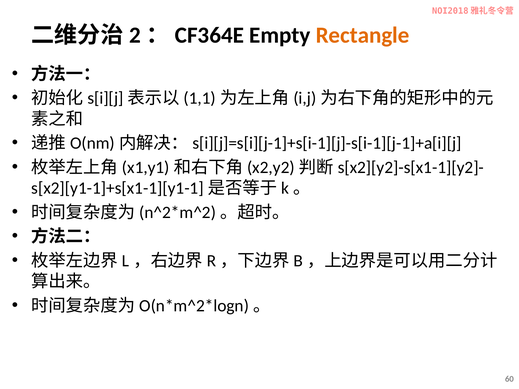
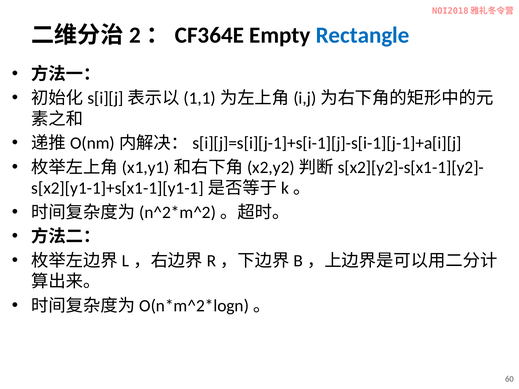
Rectangle colour: orange -> blue (363, 35)
